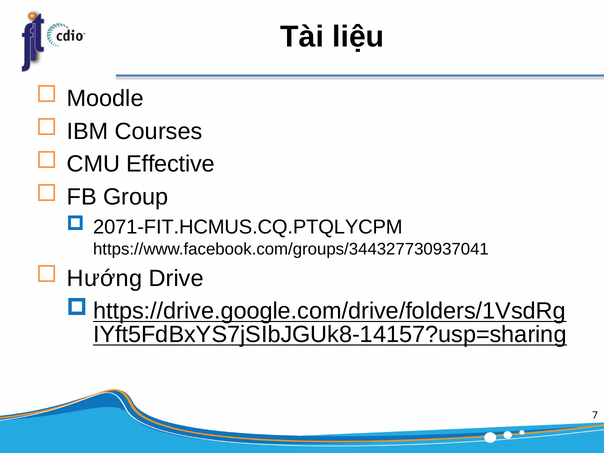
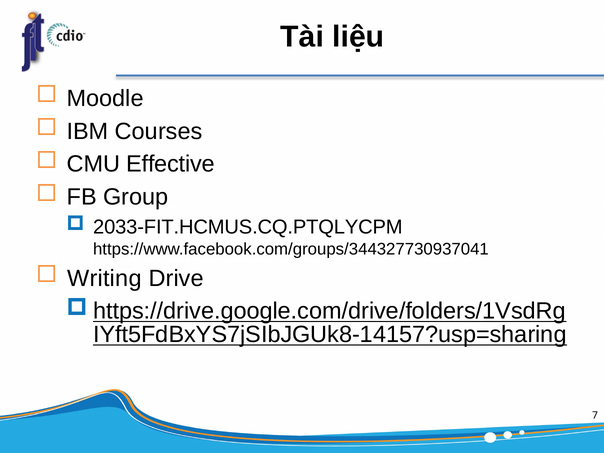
2071-FIT.HCMUS.CQ.PTQLYCPM: 2071-FIT.HCMUS.CQ.PTQLYCPM -> 2033-FIT.HCMUS.CQ.PTQLYCPM (248, 227)
Hướng: Hướng -> Writing (105, 278)
